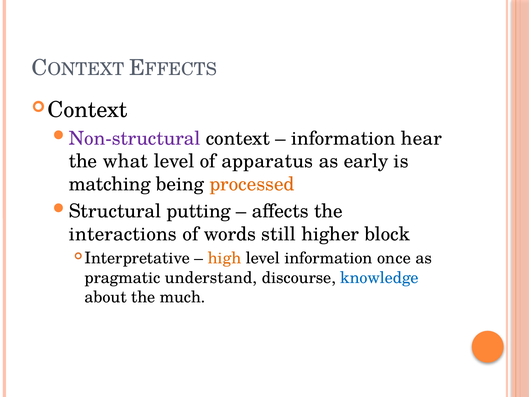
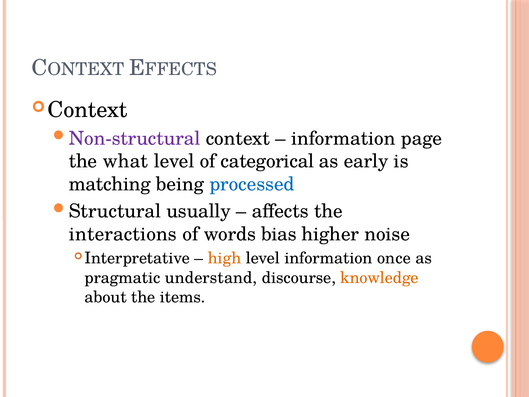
hear: hear -> page (422, 138)
apparatus: apparatus -> categorical (267, 161)
processed colour: orange -> blue (252, 184)
putting: putting -> usually (199, 211)
still: still -> bias (279, 234)
block: block -> noise (387, 234)
knowledge colour: blue -> orange (380, 278)
much: much -> items (183, 297)
